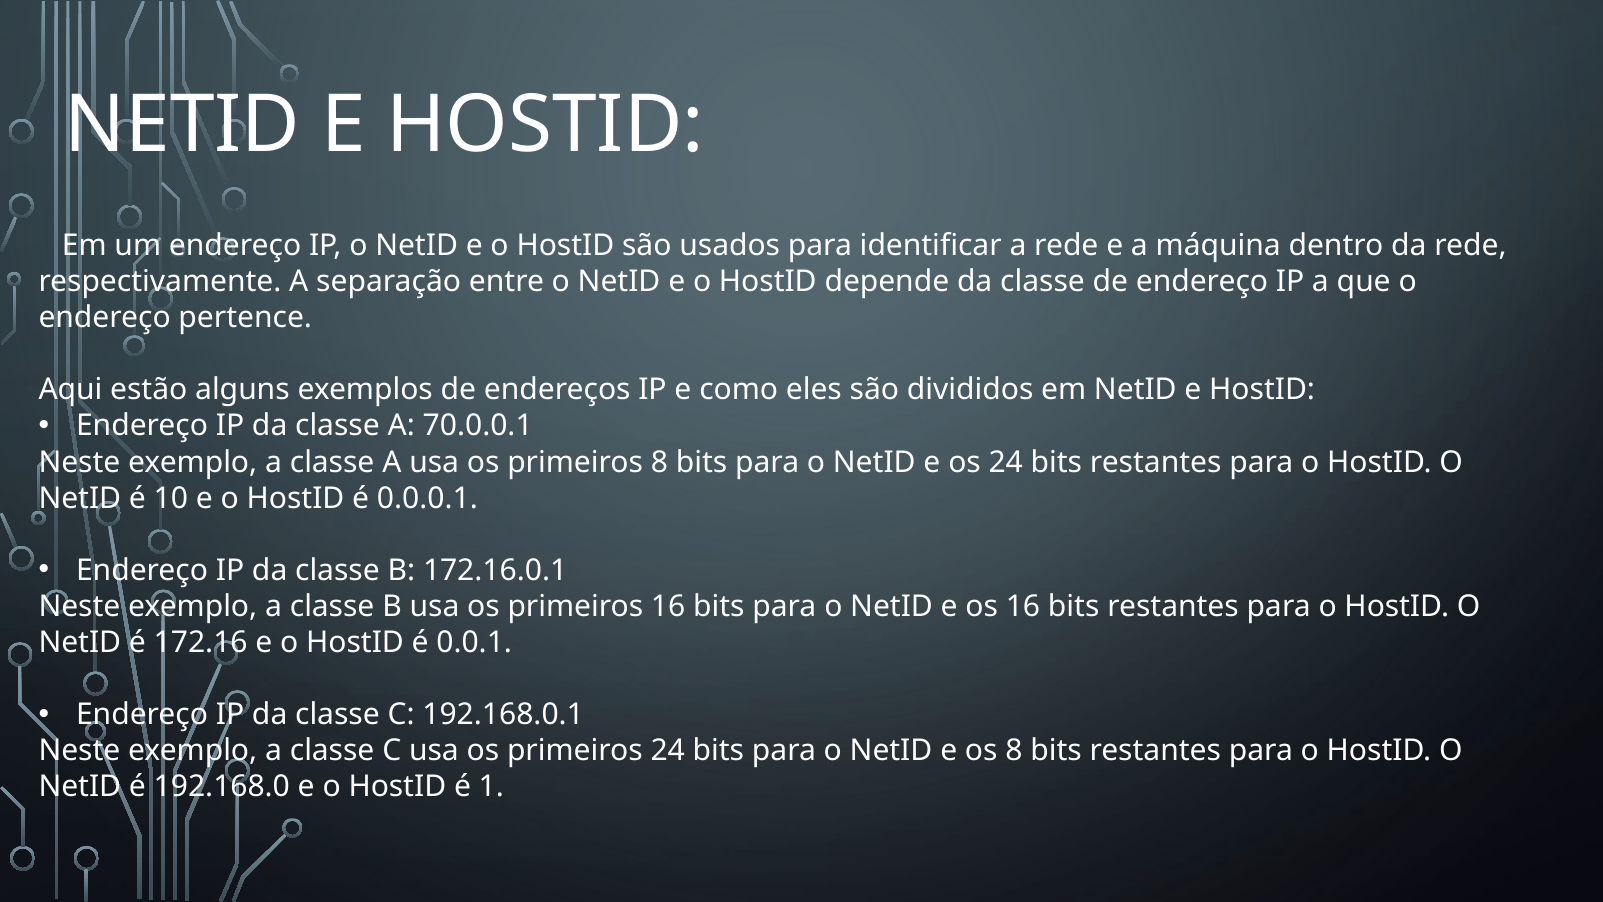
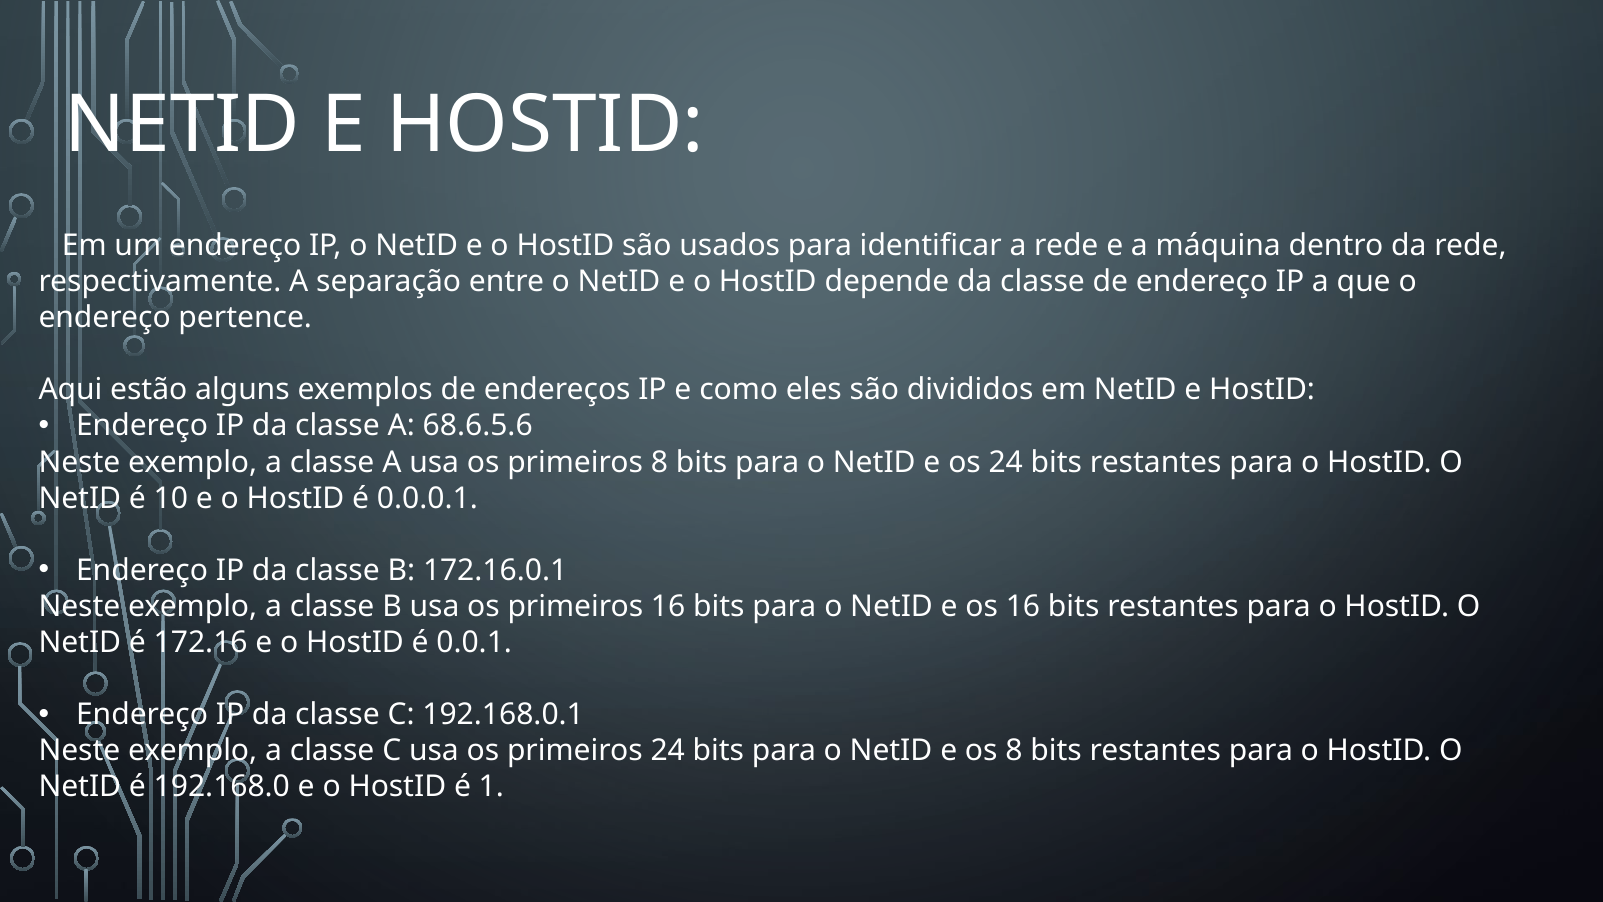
70.0.0.1: 70.0.0.1 -> 68.6.5.6 (478, 426)
